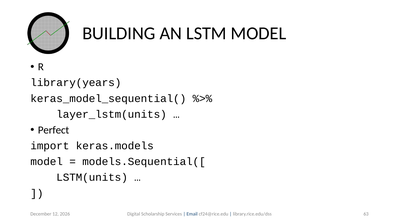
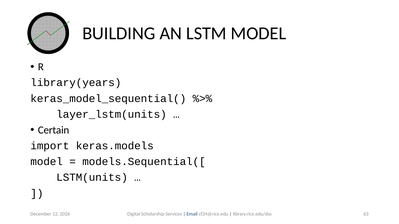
Perfect: Perfect -> Certain (54, 130)
